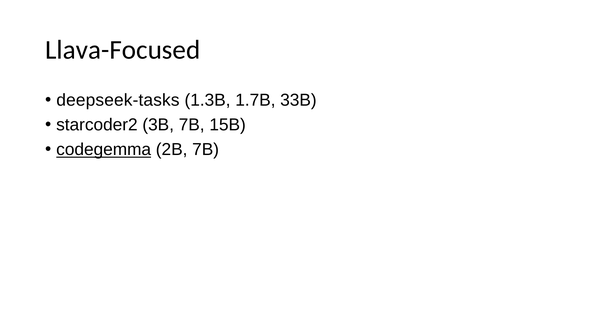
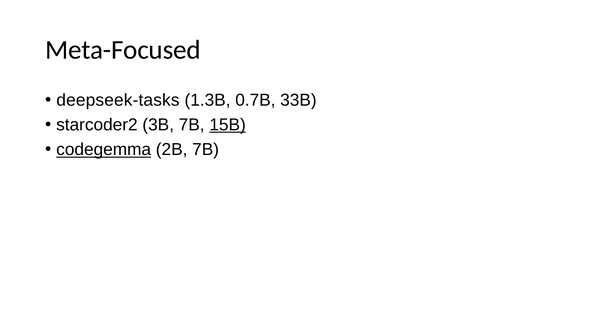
Llava-Focused: Llava-Focused -> Meta-Focused (123, 50)
1.7B: 1.7B -> 0.7B (255, 100)
15B underline: none -> present (228, 125)
